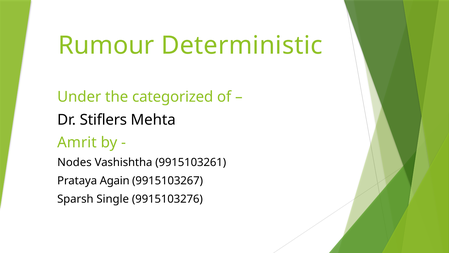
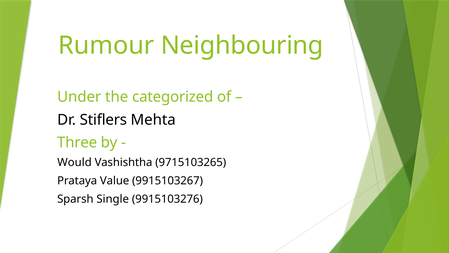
Deterministic: Deterministic -> Neighbouring (242, 46)
Amrit: Amrit -> Three (77, 142)
Nodes: Nodes -> Would (74, 162)
9915103261: 9915103261 -> 9715103265 (191, 162)
Again: Again -> Value (115, 180)
